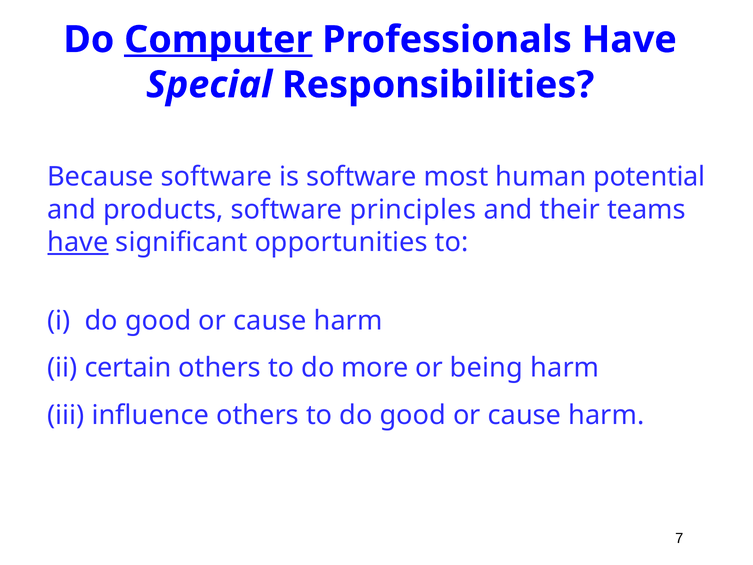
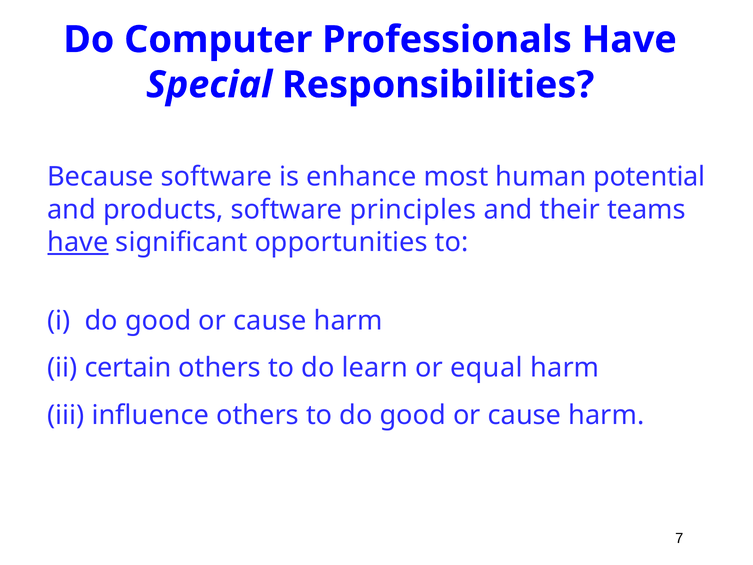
Computer underline: present -> none (218, 40)
is software: software -> enhance (361, 177)
more: more -> learn (375, 368)
being: being -> equal (486, 368)
